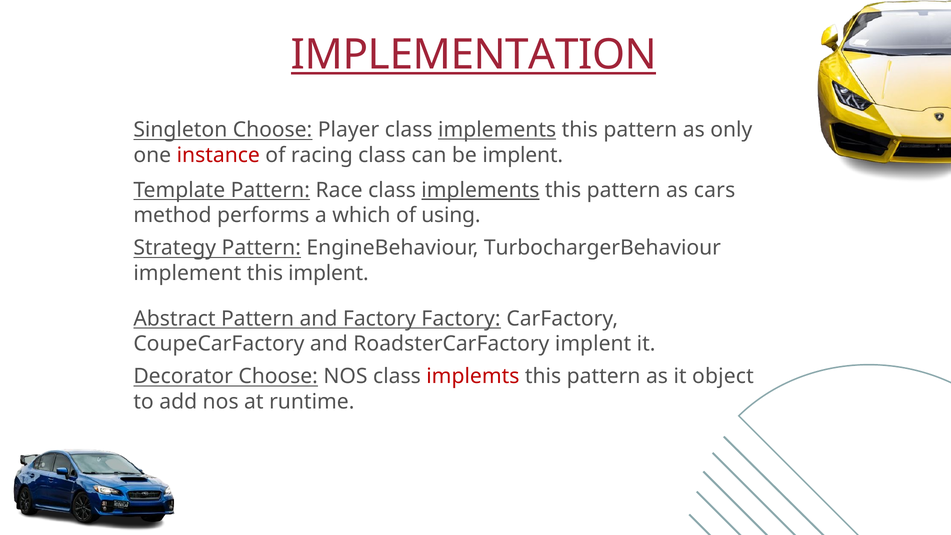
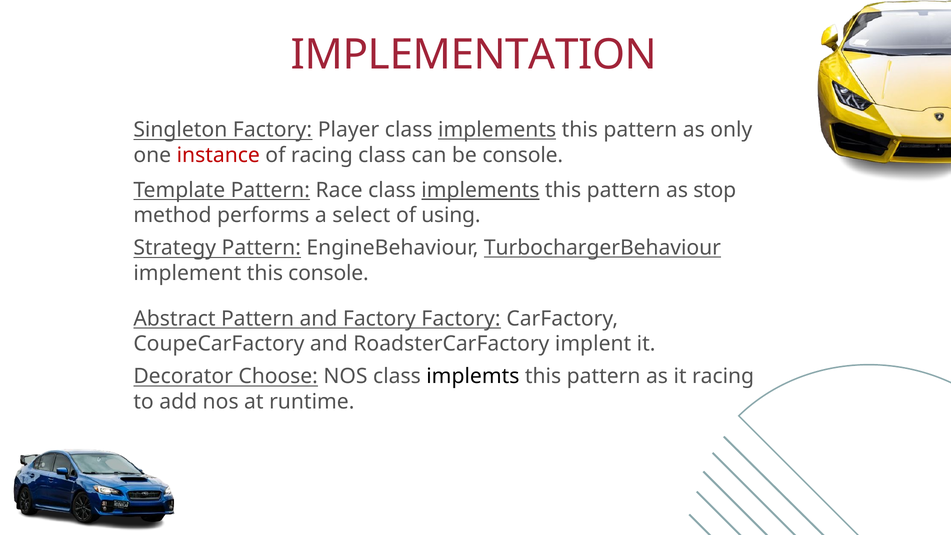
IMPLEMENTATION underline: present -> none (474, 55)
Singleton Choose: Choose -> Factory (272, 130)
be implent: implent -> console (523, 155)
cars: cars -> stop (715, 190)
which: which -> select (361, 215)
TurbochargerBehaviour underline: none -> present (602, 248)
this implent: implent -> console (328, 273)
implemts colour: red -> black (473, 376)
it object: object -> racing (723, 376)
